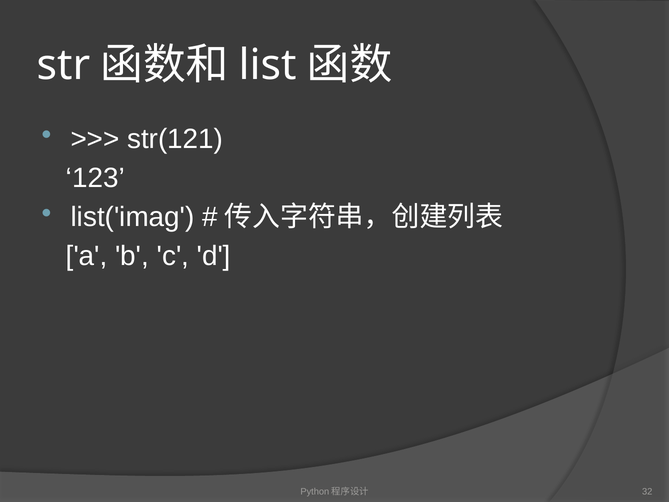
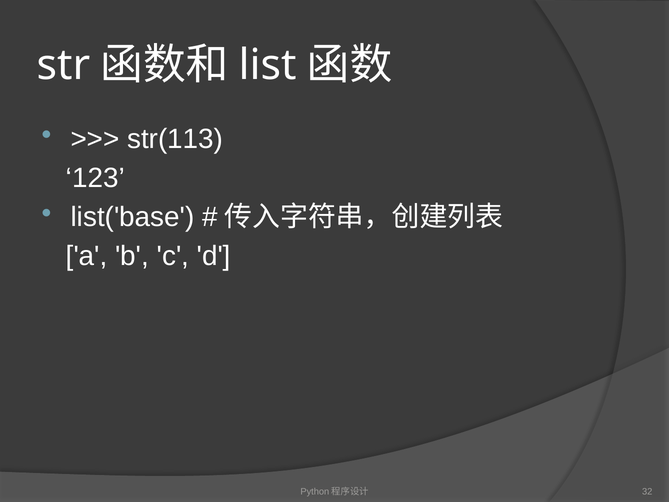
str(121: str(121 -> str(113 (175, 139)
list('imag: list('imag -> list('base (133, 217)
